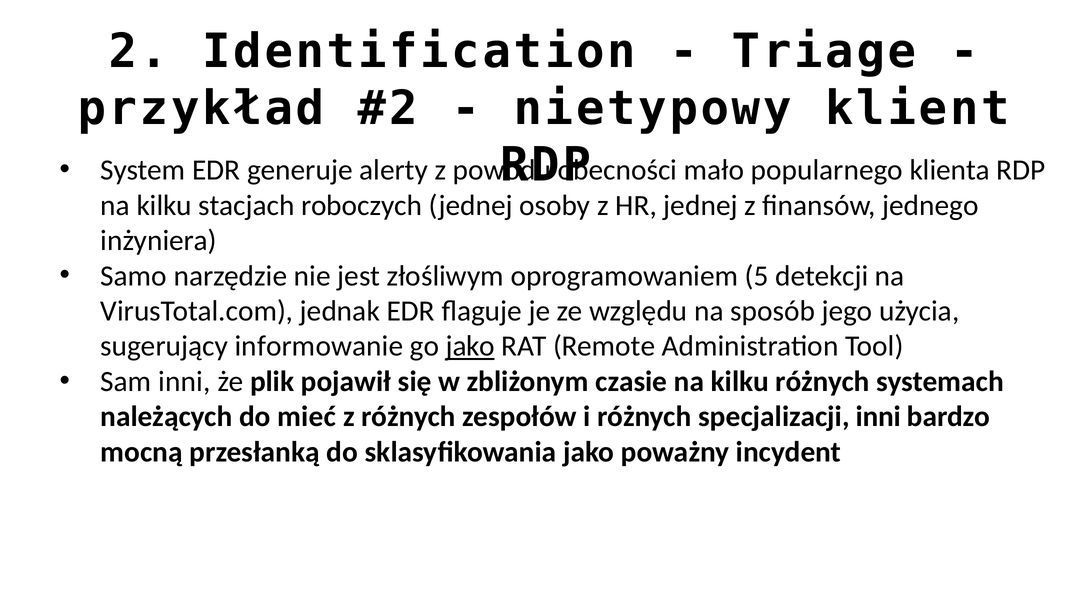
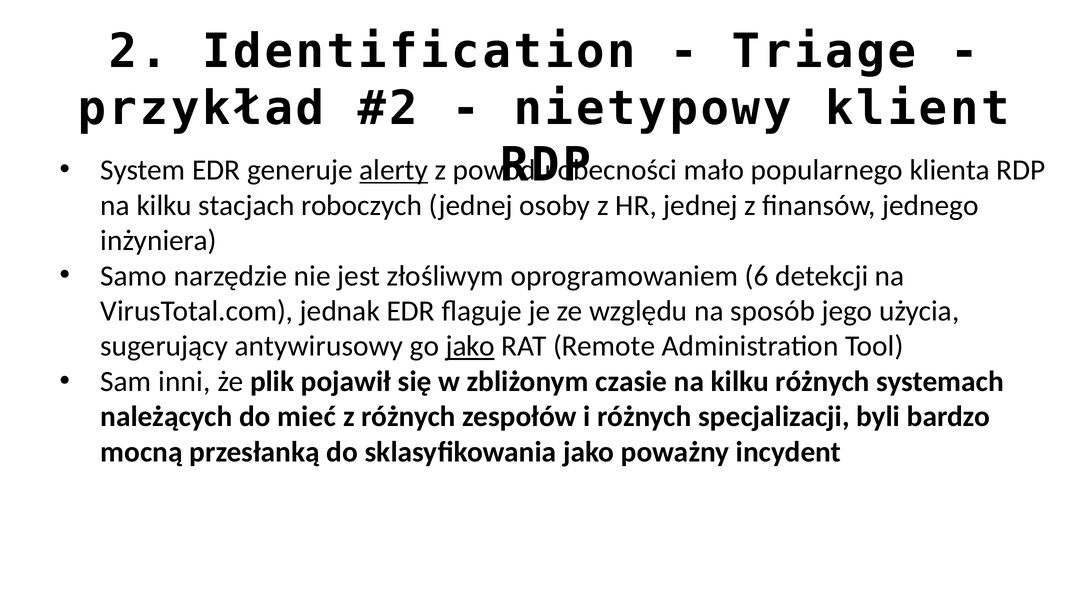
alerty underline: none -> present (394, 170)
5: 5 -> 6 (757, 276)
informowanie: informowanie -> antywirusowy (319, 346)
specjalizacji inni: inni -> byli (878, 417)
